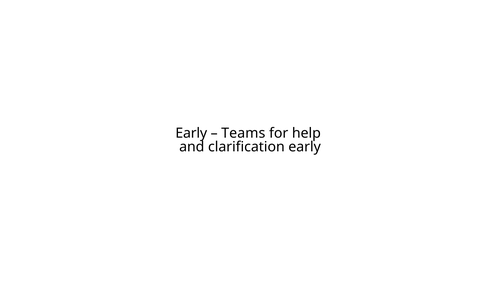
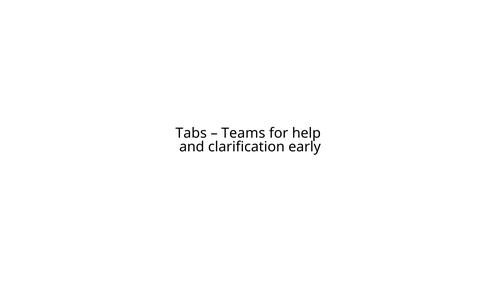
Early: Early -> Tabs (191, 133)
